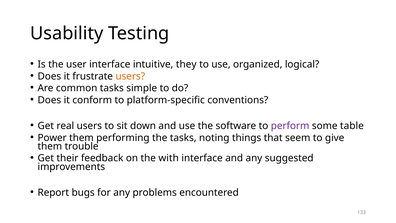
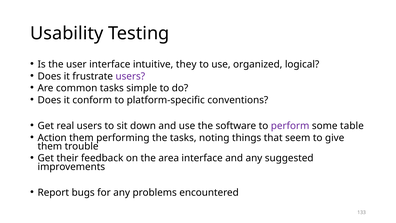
users colour: orange -> purple (130, 76)
Power: Power -> Action (52, 138)
with: with -> area (169, 158)
